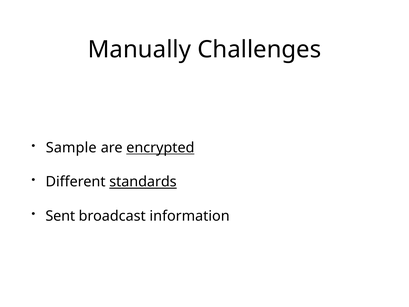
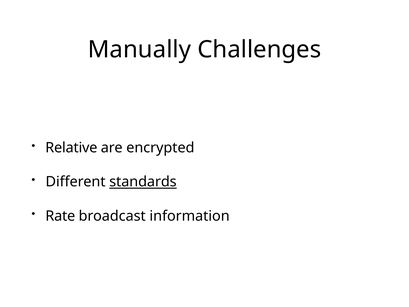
Sample: Sample -> Relative (71, 148)
encrypted underline: present -> none (160, 148)
Sent: Sent -> Rate (60, 216)
